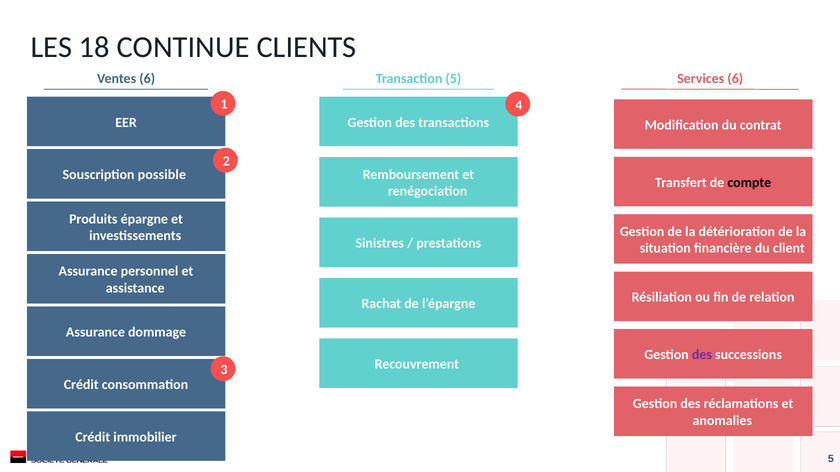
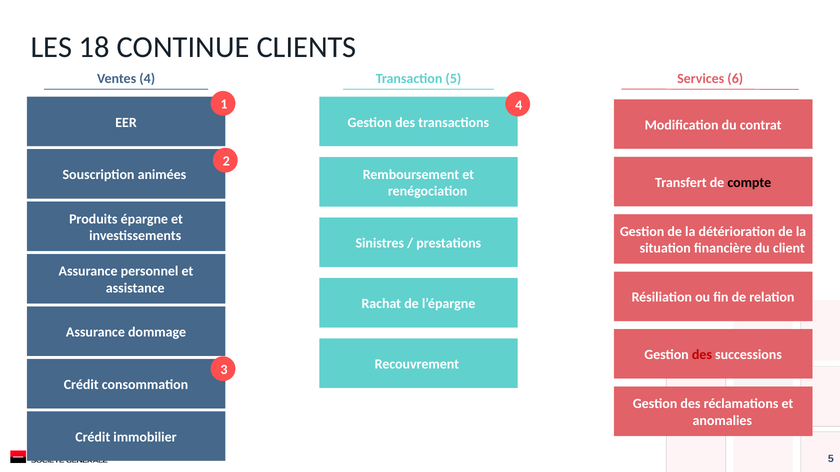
Ventes 6: 6 -> 4 (147, 79)
possible: possible -> animées (162, 175)
des colour: purple -> red (702, 355)
